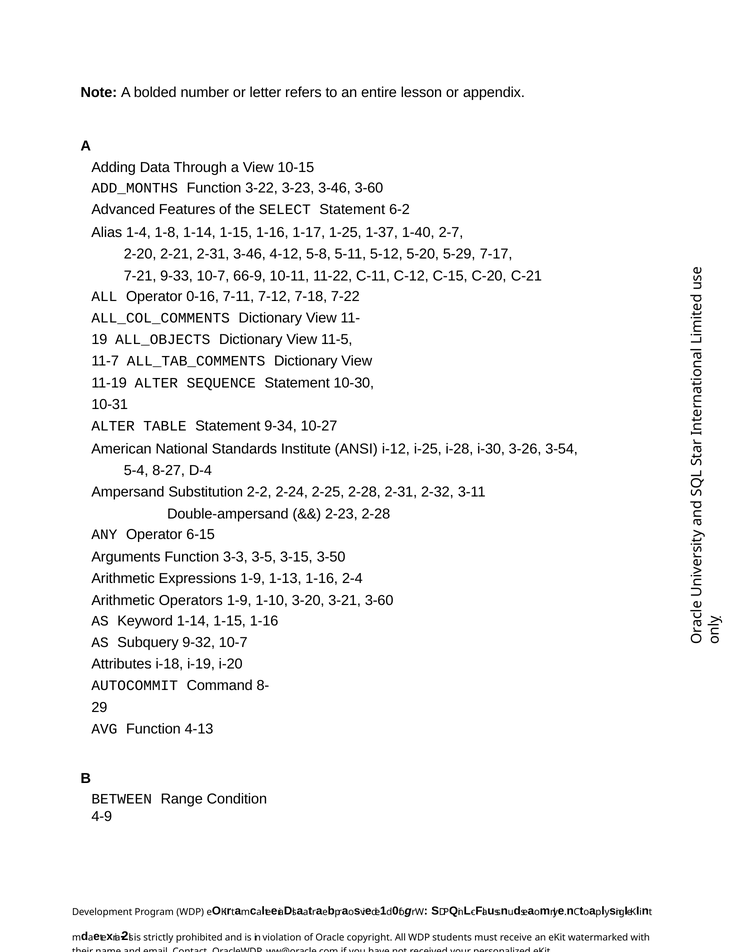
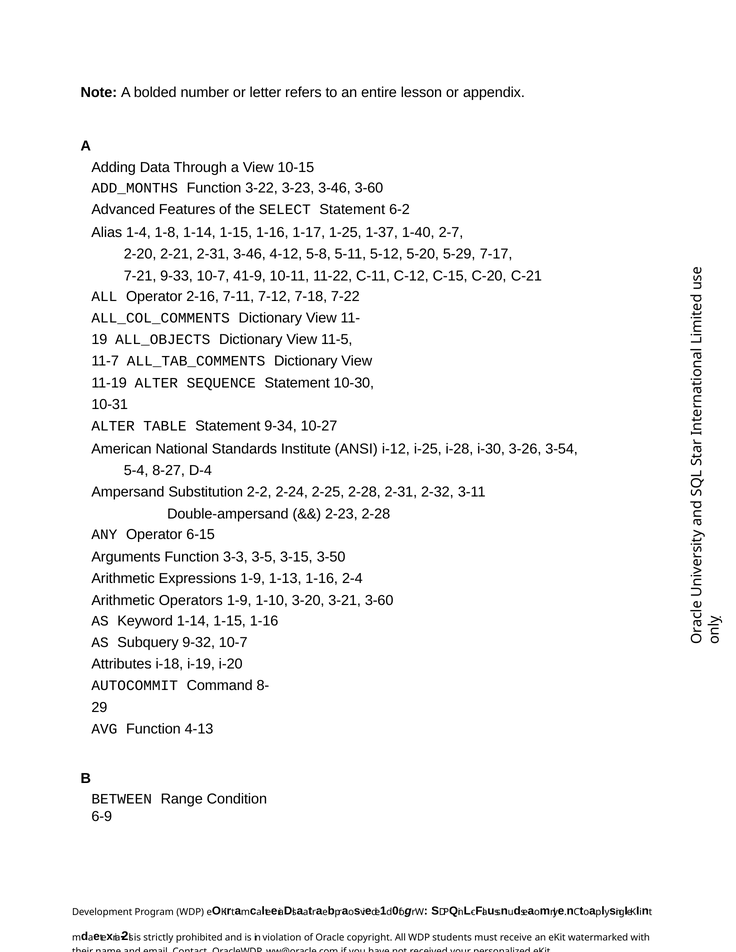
66-9: 66-9 -> 41-9 (250, 276)
0-16: 0-16 -> 2-16 (203, 296)
4-9: 4-9 -> 6-9 (102, 817)
